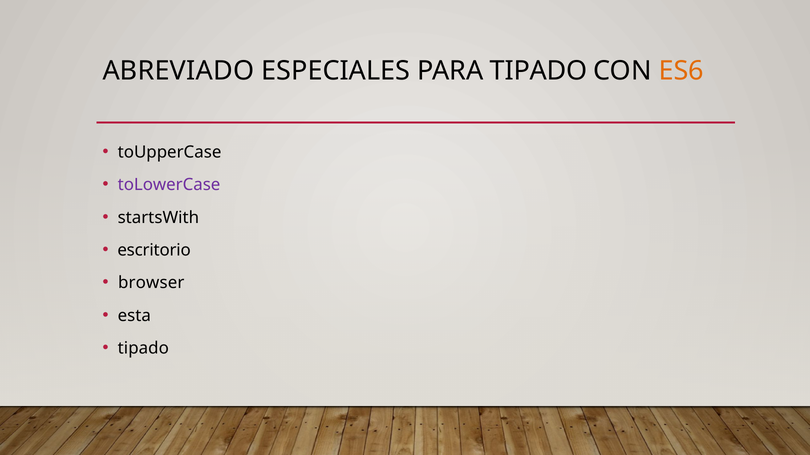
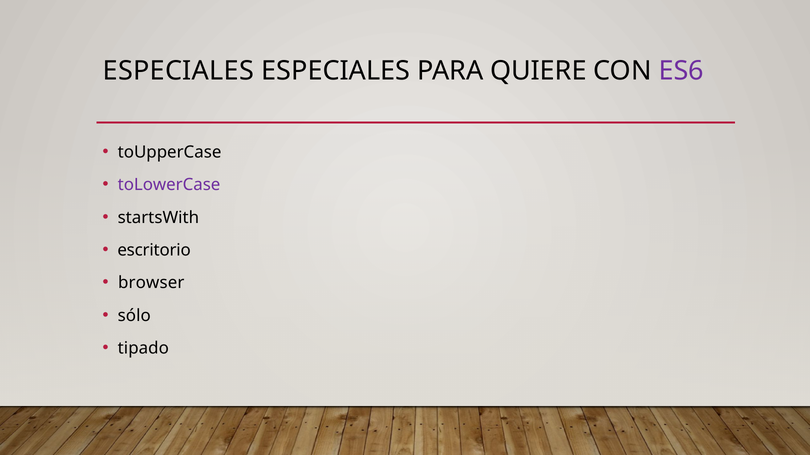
ABREVIADO: ABREVIADO -> ESPECIALES (178, 71)
PARA TIPADO: TIPADO -> QUIERE (538, 71)
ES6 colour: orange -> purple (681, 71)
esta: esta -> sólo (134, 316)
